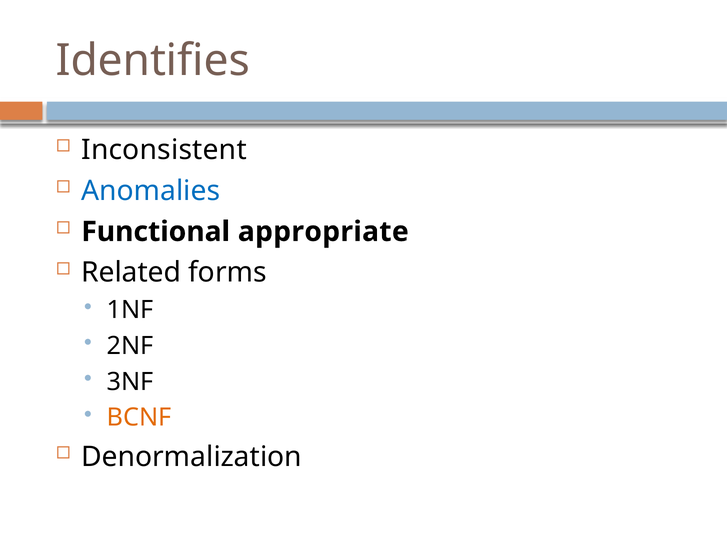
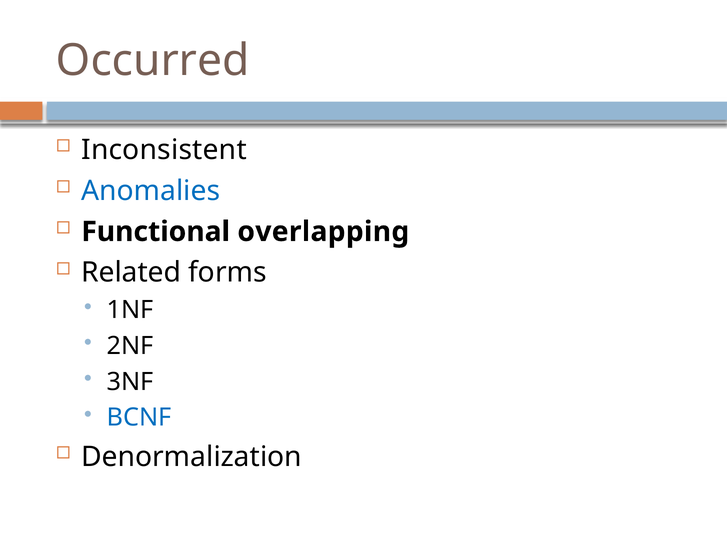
Identifies: Identifies -> Occurred (153, 61)
appropriate: appropriate -> overlapping (323, 232)
BCNF colour: orange -> blue (139, 418)
